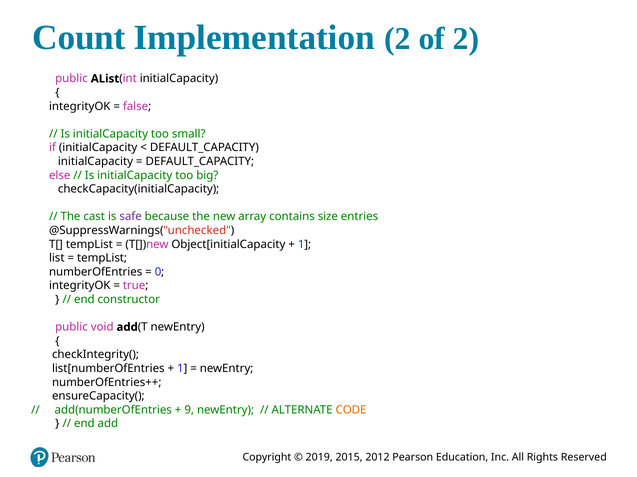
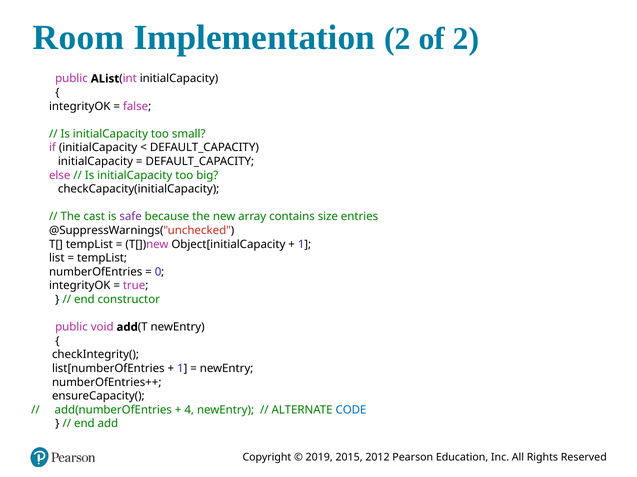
Count: Count -> Room (79, 38)
9: 9 -> 4 (189, 410)
CODE colour: orange -> blue (351, 410)
